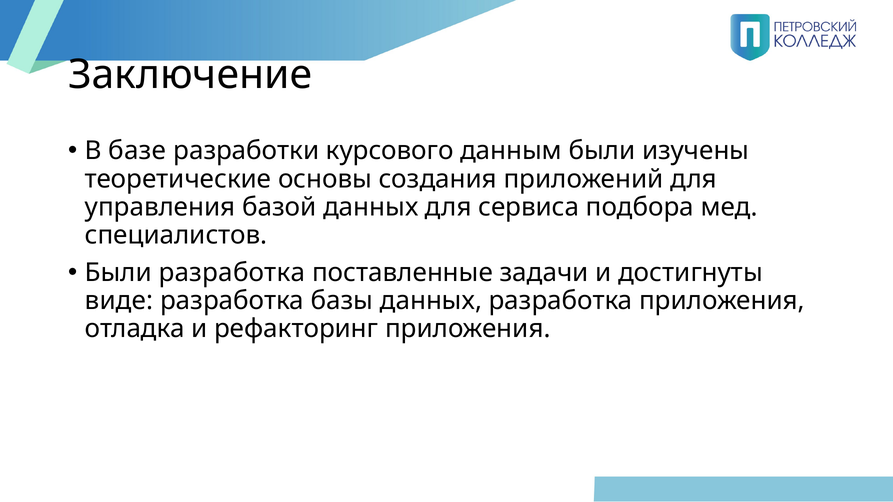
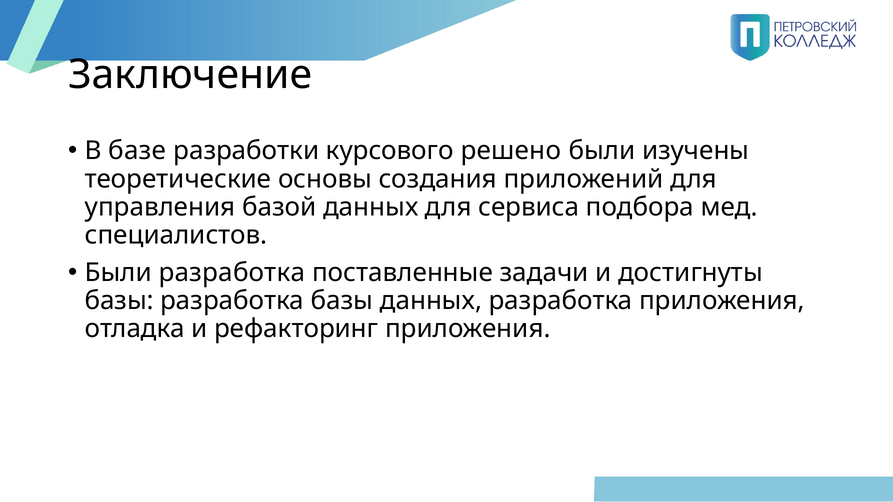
данным: данным -> решено (511, 151)
виде: виде -> базы (119, 301)
